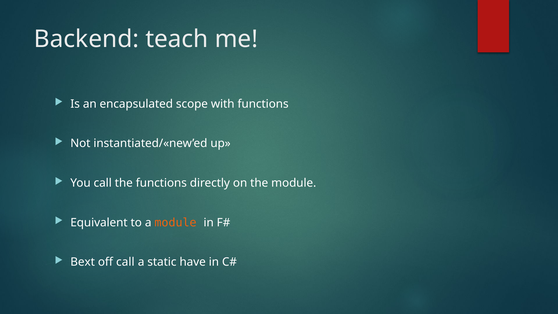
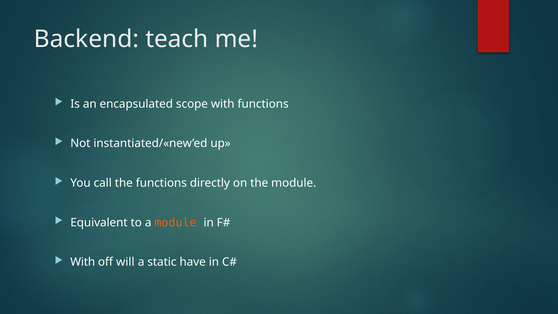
Bext: Bext -> With (83, 262)
off call: call -> will (125, 262)
